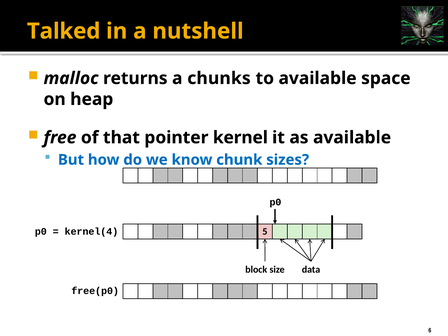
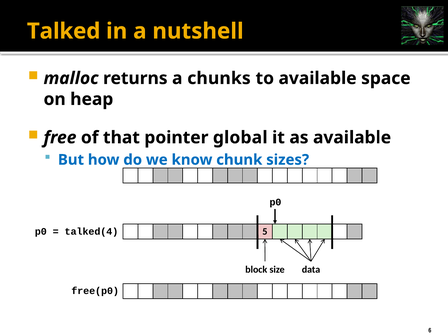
kernel: kernel -> global (240, 138)
kernel(4: kernel(4 -> talked(4 (91, 232)
